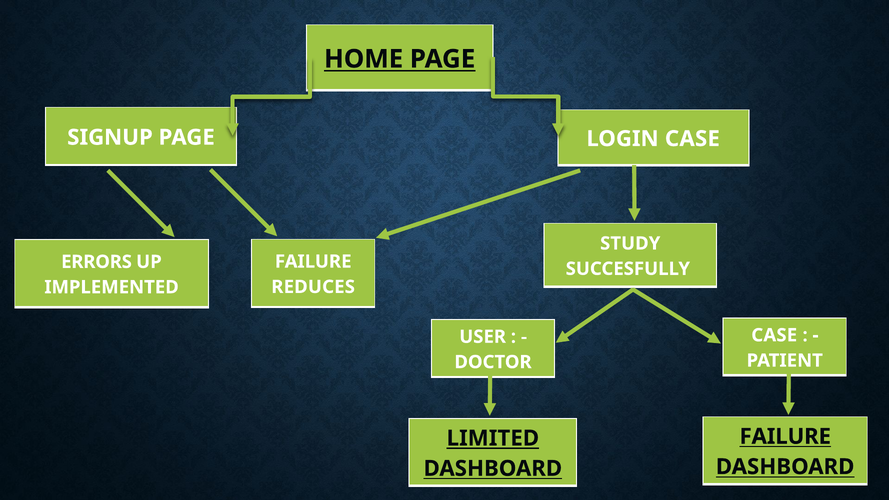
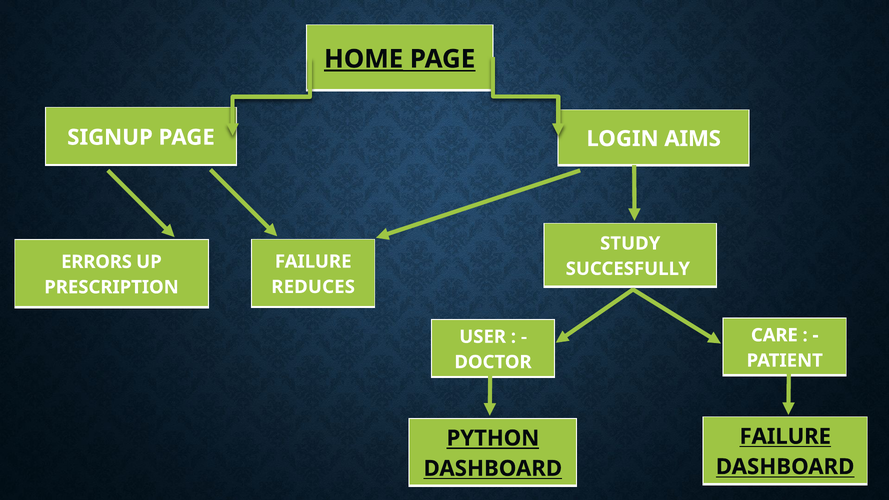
HOME underline: none -> present (364, 59)
LOGIN CASE: CASE -> AIMS (693, 139)
IMPLEMENTED: IMPLEMENTED -> PRESCRIPTION (112, 287)
CASE: CASE -> CARE (774, 335)
LIMITED: LIMITED -> PYTHON (493, 438)
